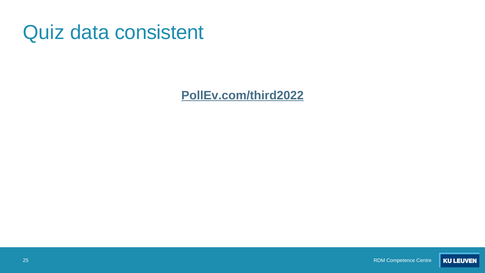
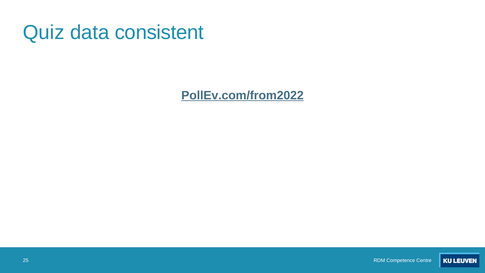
PollEv.com/third2022: PollEv.com/third2022 -> PollEv.com/from2022 (243, 95)
